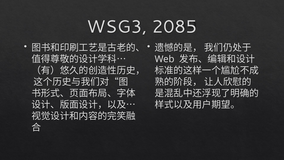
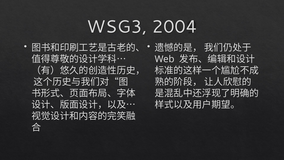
2085: 2085 -> 2004 (175, 27)
